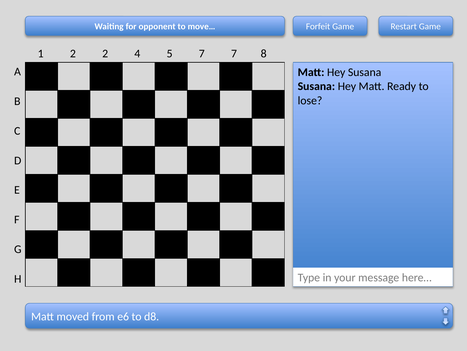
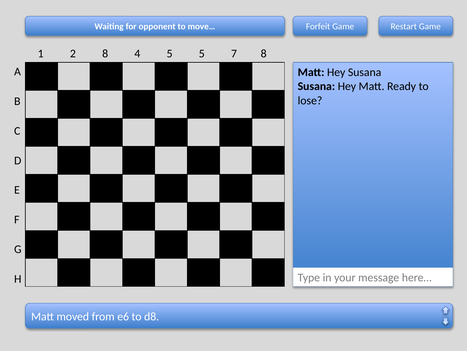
2 2: 2 -> 8 (105, 53)
5 7: 7 -> 5 (202, 53)
